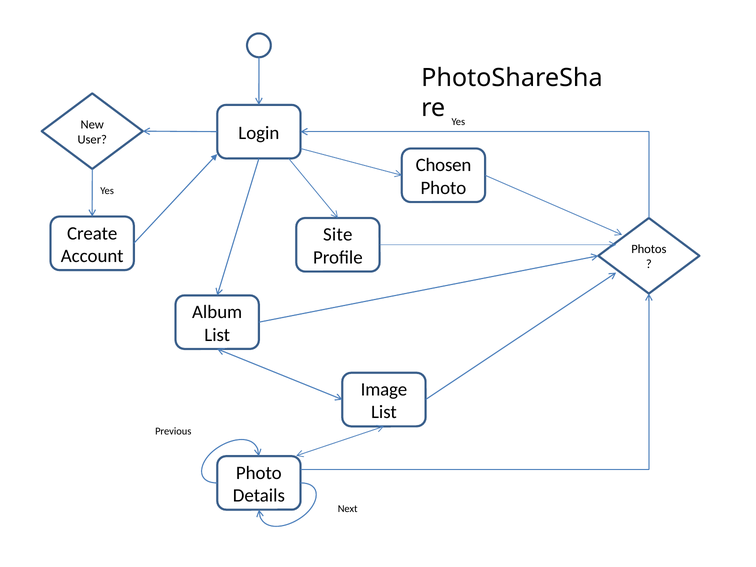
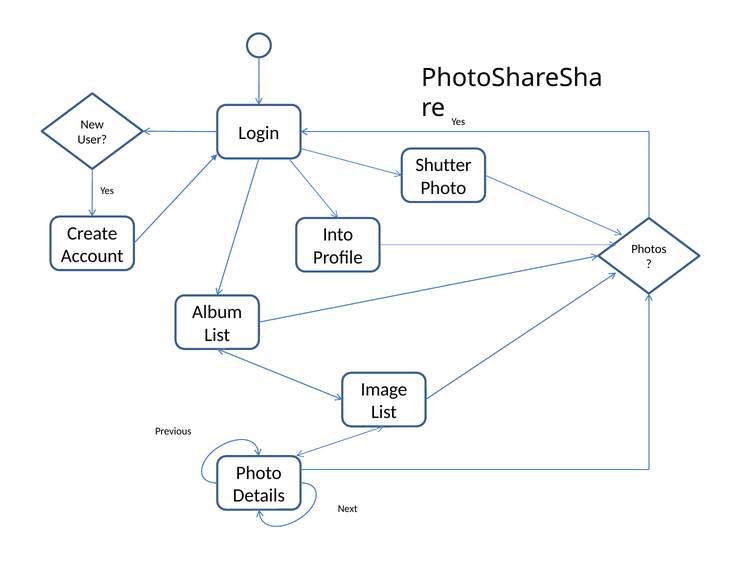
Chosen: Chosen -> Shutter (443, 165)
Site: Site -> Into (338, 235)
